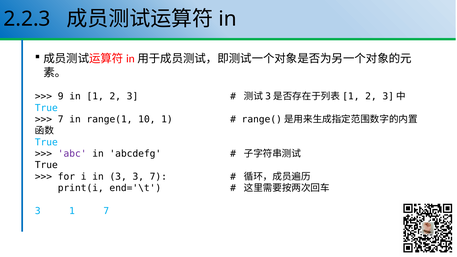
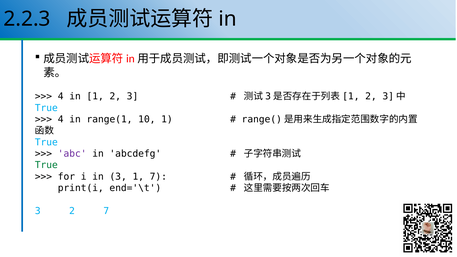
9: 9 -> 4 (61, 97)
7: 7 -> 4 (61, 119)
True colour: black -> green (46, 165)
3 3: 3 -> 1 (138, 177)
3 1: 1 -> 2 (72, 211)
